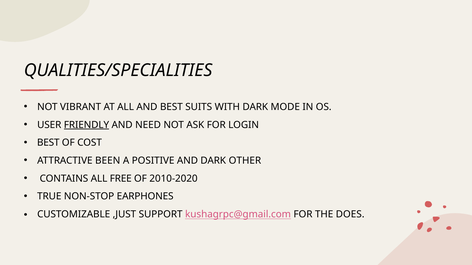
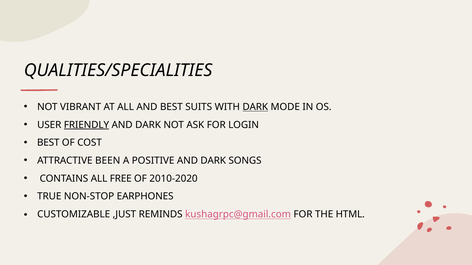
DARK underline: none -> present (255, 107)
NEED: NEED -> DARK (148, 125)
OTHER: OTHER -> SONGS (245, 161)
SUPPORT: SUPPORT -> REMINDS (161, 215)
DOES: DOES -> HTML (350, 215)
